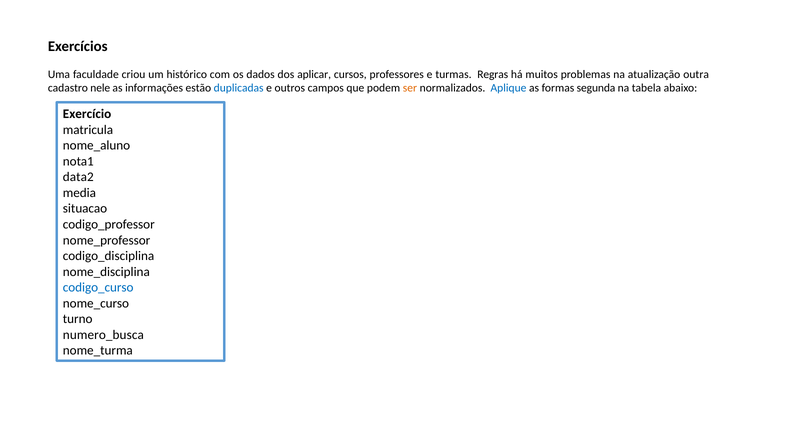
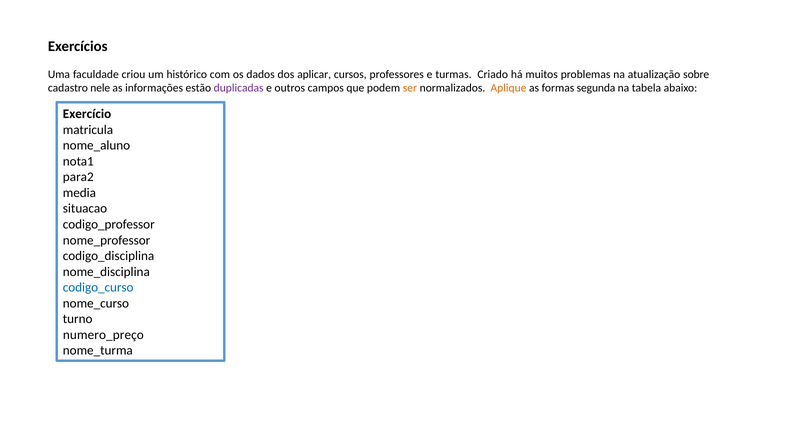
Regras: Regras -> Criado (493, 74)
outra: outra -> sobre (696, 74)
duplicadas colour: blue -> purple (239, 88)
Aplique colour: blue -> orange (509, 88)
data2: data2 -> para2 (78, 177)
numero_busca: numero_busca -> numero_preço (103, 335)
